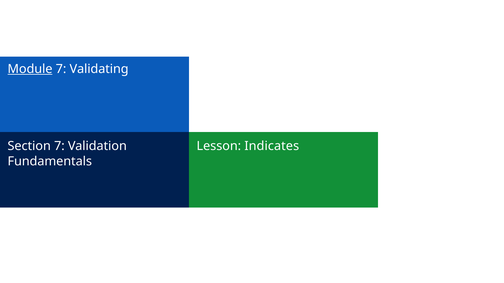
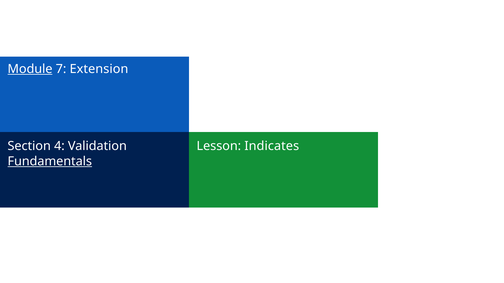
Validating: Validating -> Extension (99, 69)
Section 7: 7 -> 4 (59, 146)
Fundamentals underline: none -> present (50, 162)
